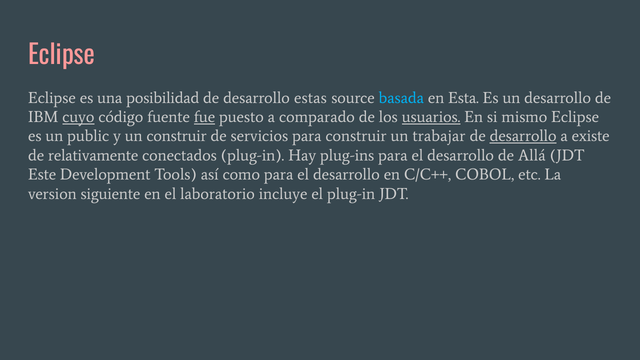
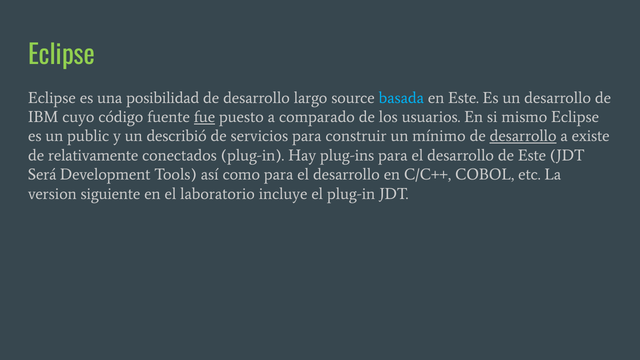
Eclipse colour: pink -> light green (62, 55)
estas: estas -> largo (311, 98)
en Esta: Esta -> Este (463, 98)
cuyo underline: present -> none (78, 117)
usuarios underline: present -> none (431, 117)
un construir: construir -> describió (177, 136)
trabajar: trabajar -> mínimo (439, 136)
de Allá: Allá -> Este (532, 155)
Este: Este -> Será (42, 175)
